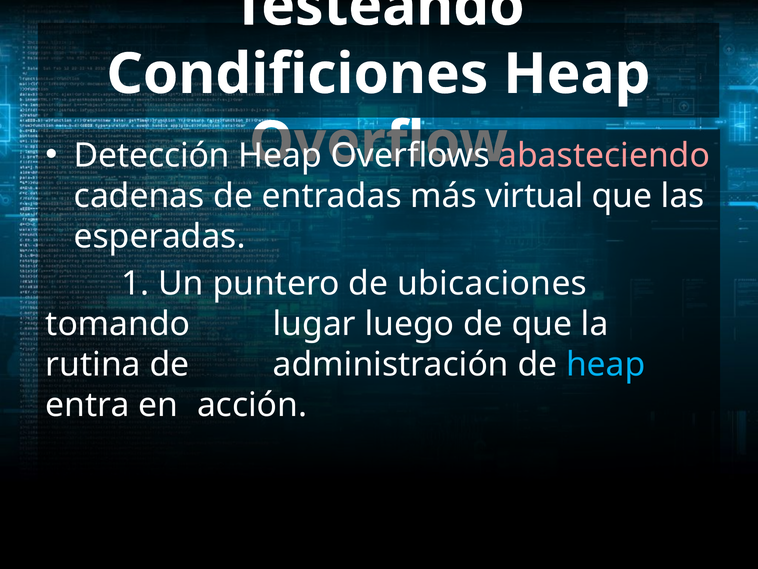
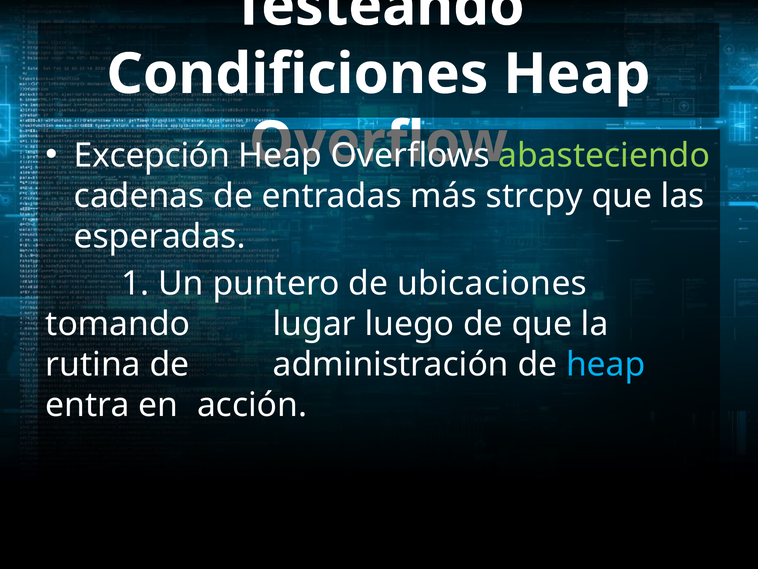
Detección: Detección -> Excepción (152, 155)
abasteciendo colour: pink -> light green (604, 155)
virtual: virtual -> strcpy (534, 196)
